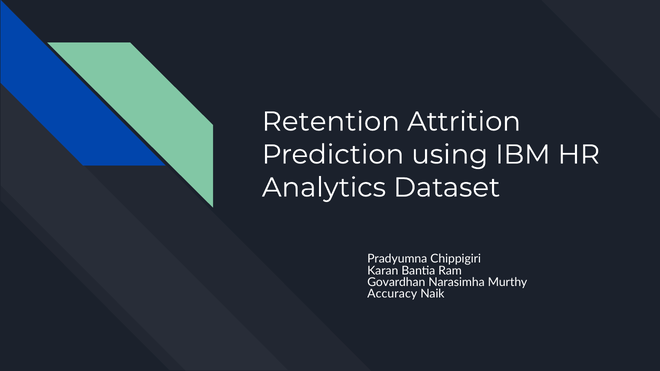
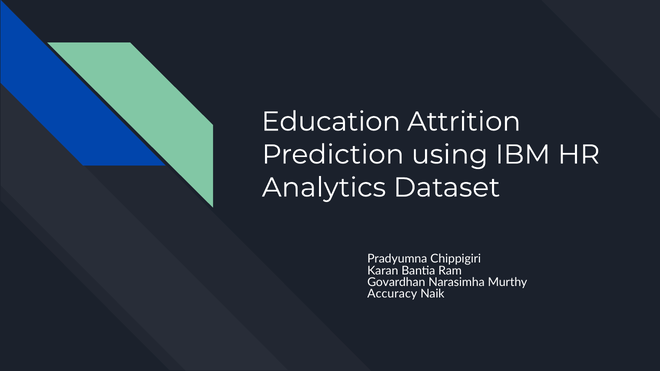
Retention: Retention -> Education (331, 122)
